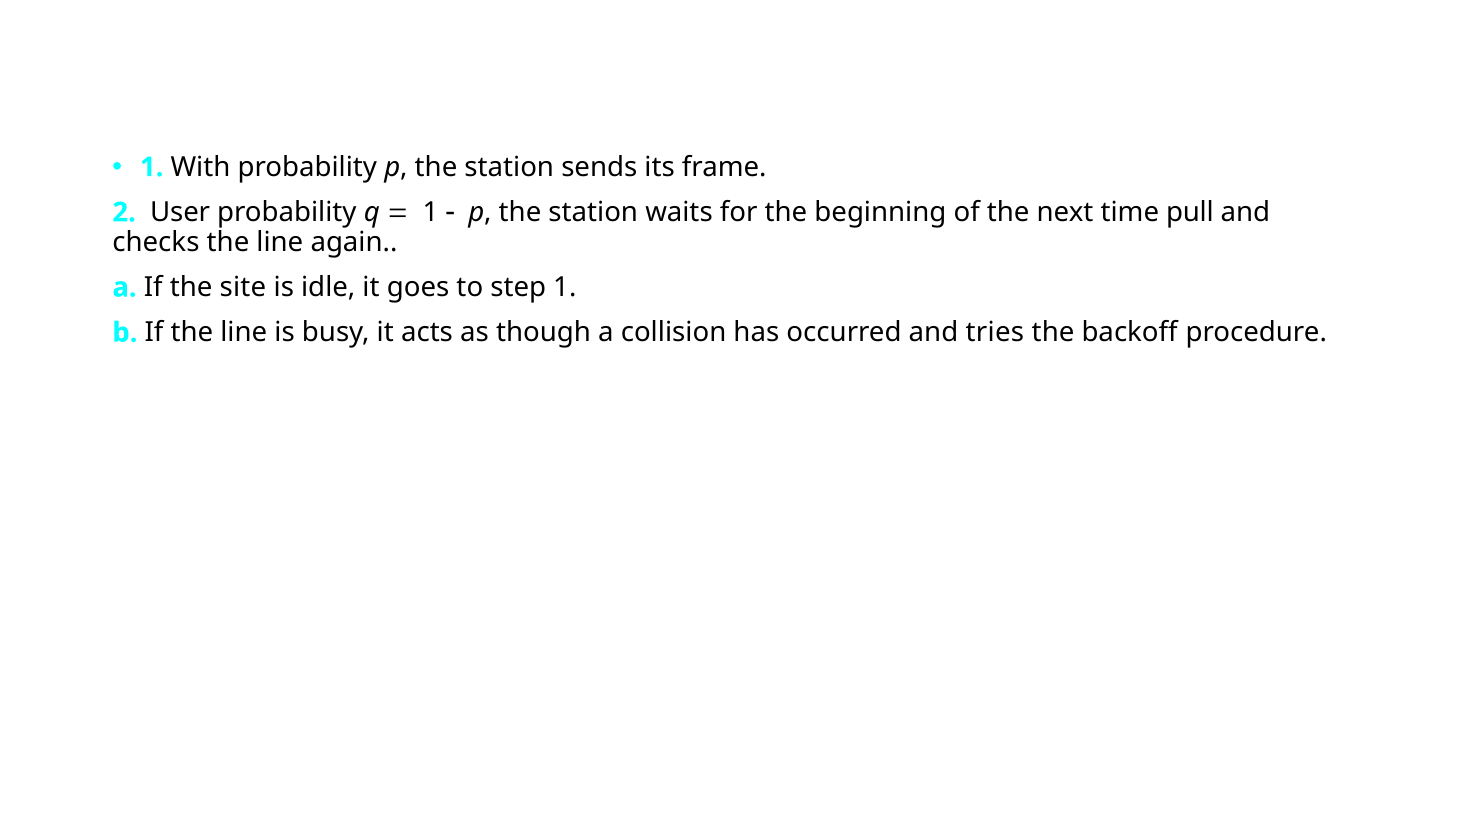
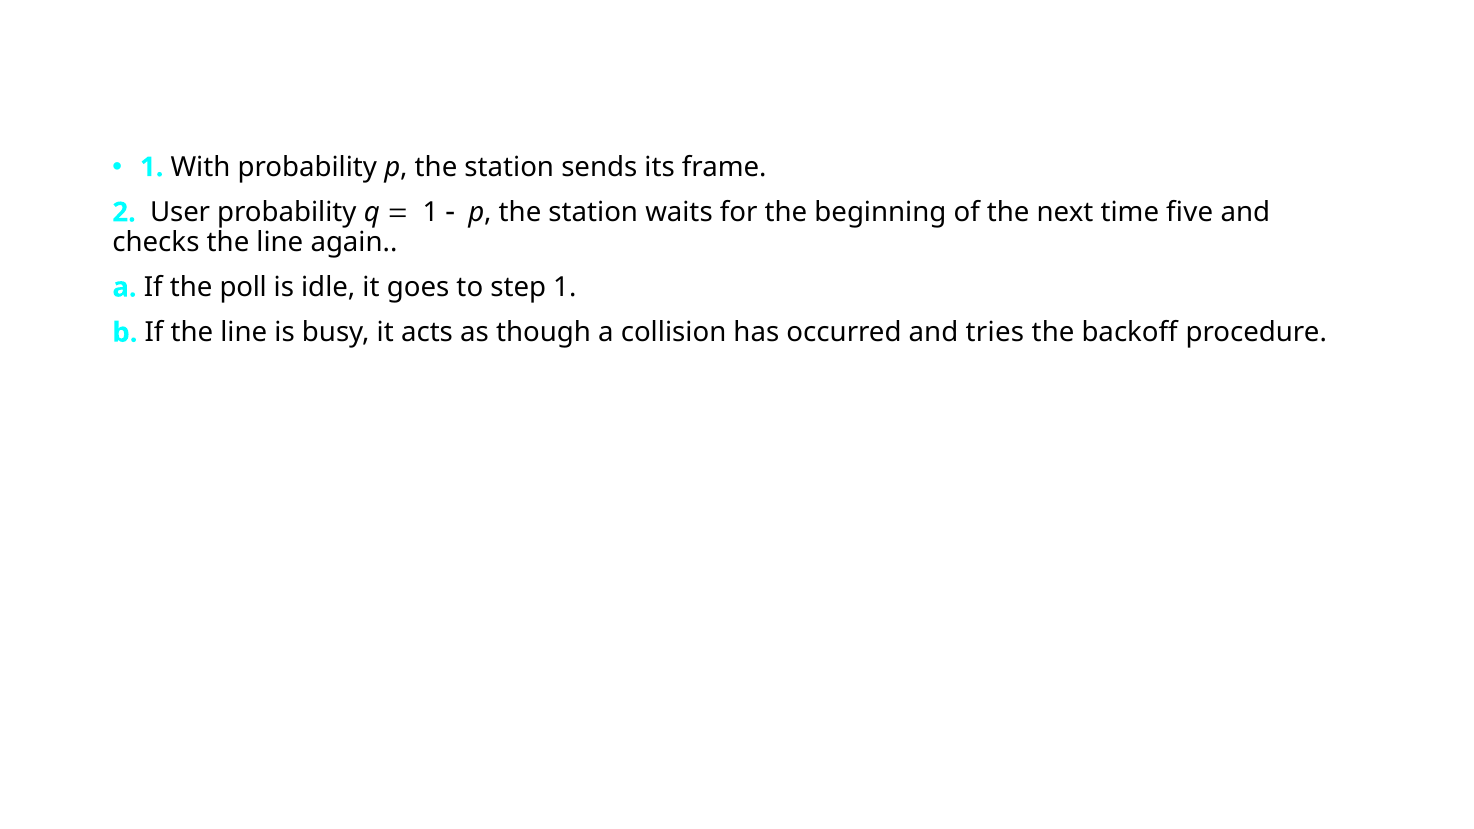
pull: pull -> five (1190, 212)
site: site -> poll (243, 287)
